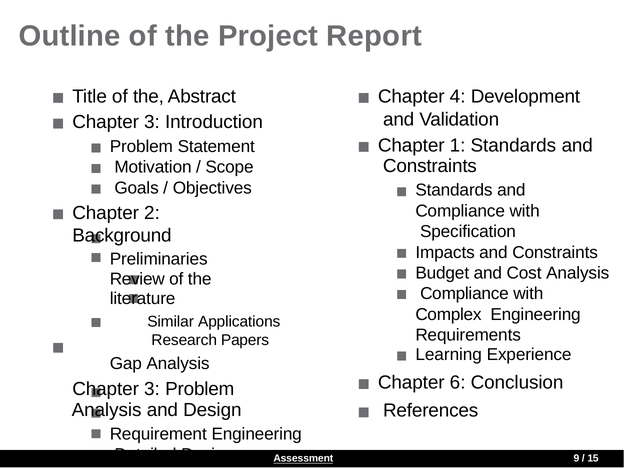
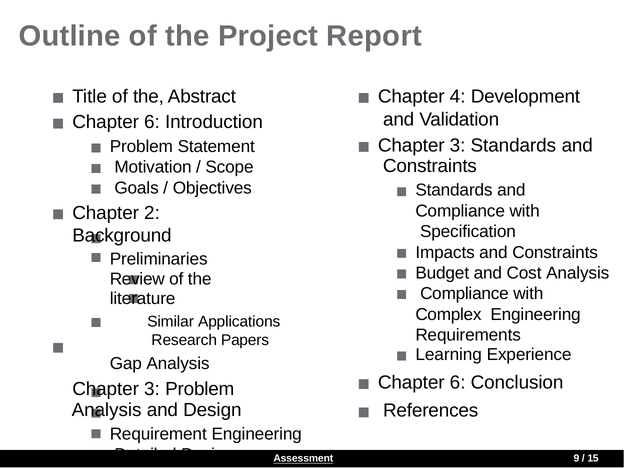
3: 3 -> 6 (152, 122)
1: 1 -> 3 (458, 146)
